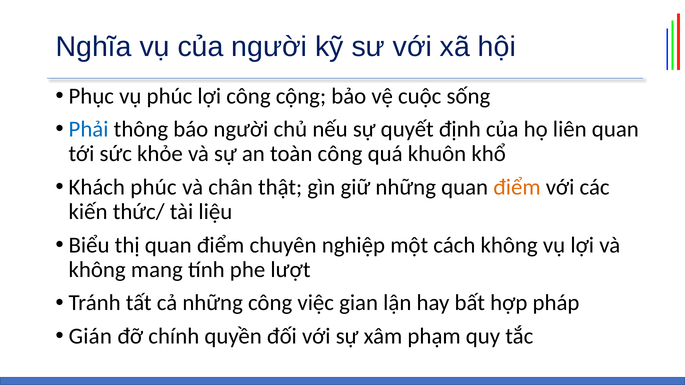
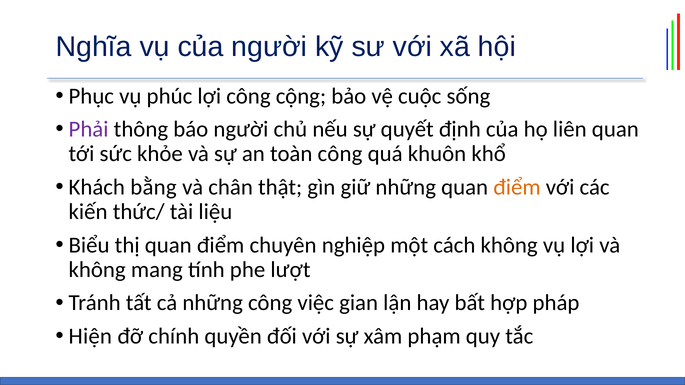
Phải colour: blue -> purple (89, 129)
Khách phúc: phúc -> bằng (153, 187)
Gián: Gián -> Hiện (90, 336)
